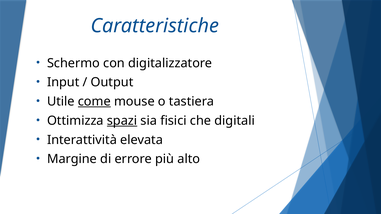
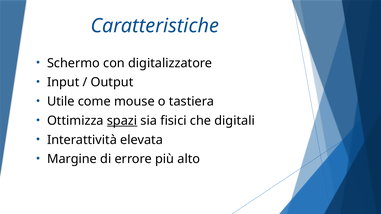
come underline: present -> none (94, 102)
